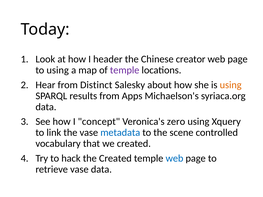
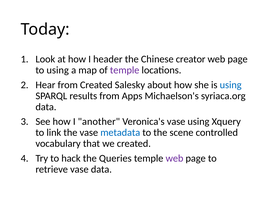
from Distinct: Distinct -> Created (96, 85)
using colour: orange -> blue (231, 85)
concept: concept -> another (99, 122)
Veronica's zero: zero -> vase (176, 122)
the Created: Created -> Queries (115, 158)
web colour: blue -> purple (174, 158)
